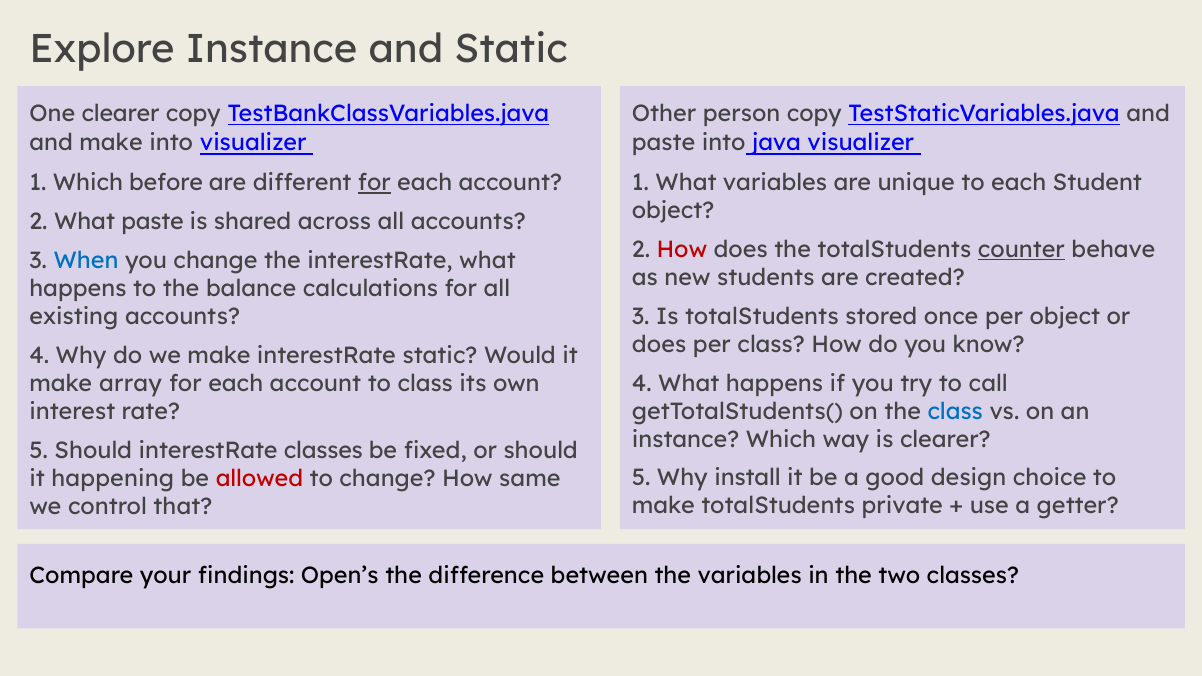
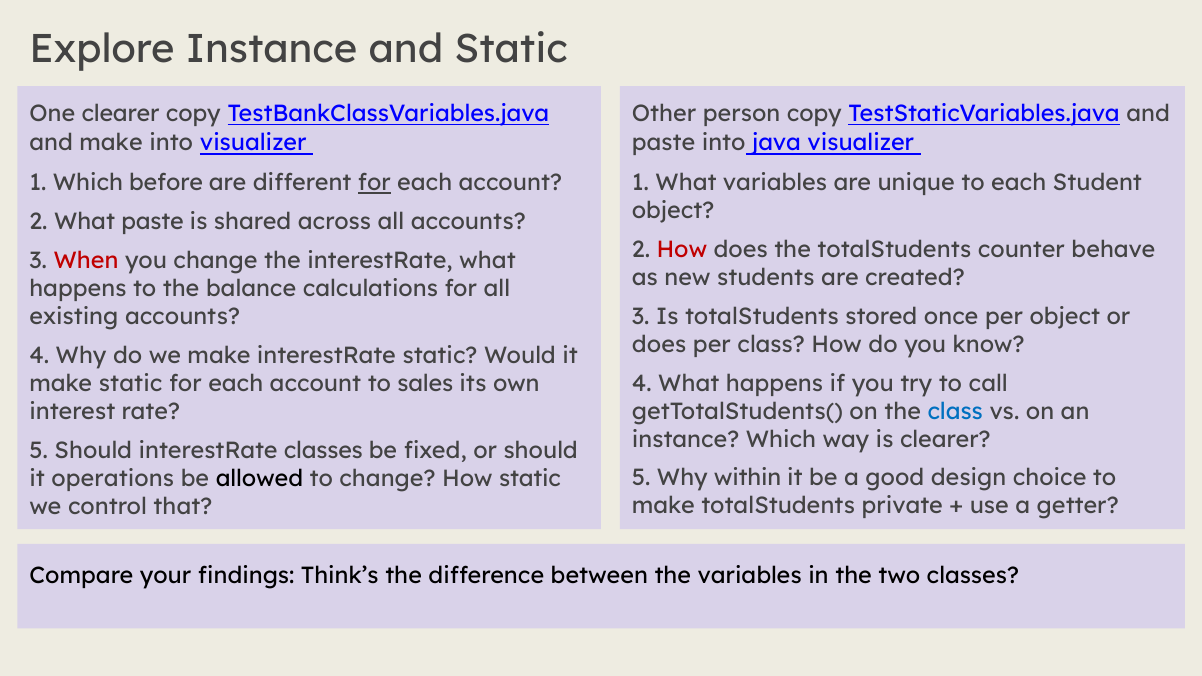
counter underline: present -> none (1021, 250)
When colour: blue -> red (86, 261)
make array: array -> static (131, 384)
to class: class -> sales (425, 384)
install: install -> within (748, 478)
happening: happening -> operations (113, 479)
allowed colour: red -> black (259, 479)
How same: same -> static (530, 479)
Open’s: Open’s -> Think’s (340, 576)
